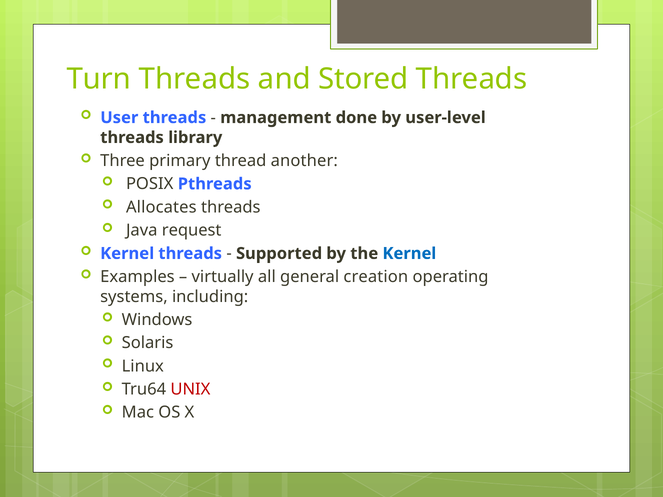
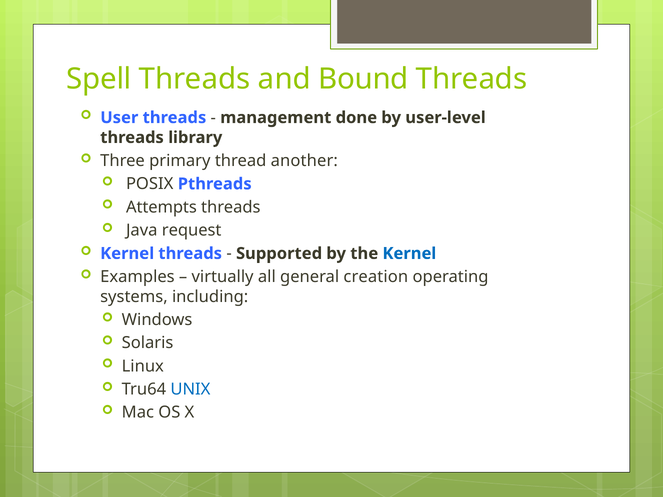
Turn: Turn -> Spell (99, 79)
Stored: Stored -> Bound (363, 79)
Allocates: Allocates -> Attempts (161, 207)
UNIX colour: red -> blue (190, 390)
